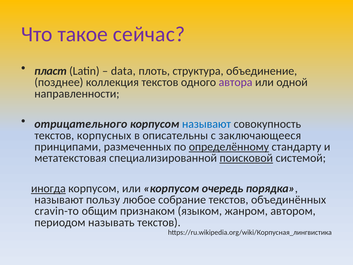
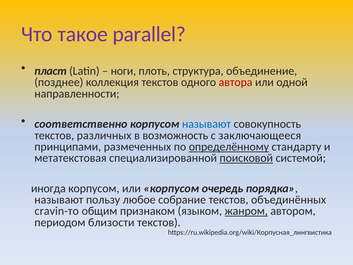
сейчас: сейчас -> parallel (149, 34)
data: data -> ноги (123, 71)
автора colour: purple -> red (236, 82)
отрицательного: отрицательного -> соответственно (81, 124)
корпусных: корпусных -> различных (104, 135)
описательны: описательны -> возможность (175, 135)
иногда underline: present -> none (48, 188)
жанром underline: none -> present (246, 211)
называть: называть -> близости (111, 222)
